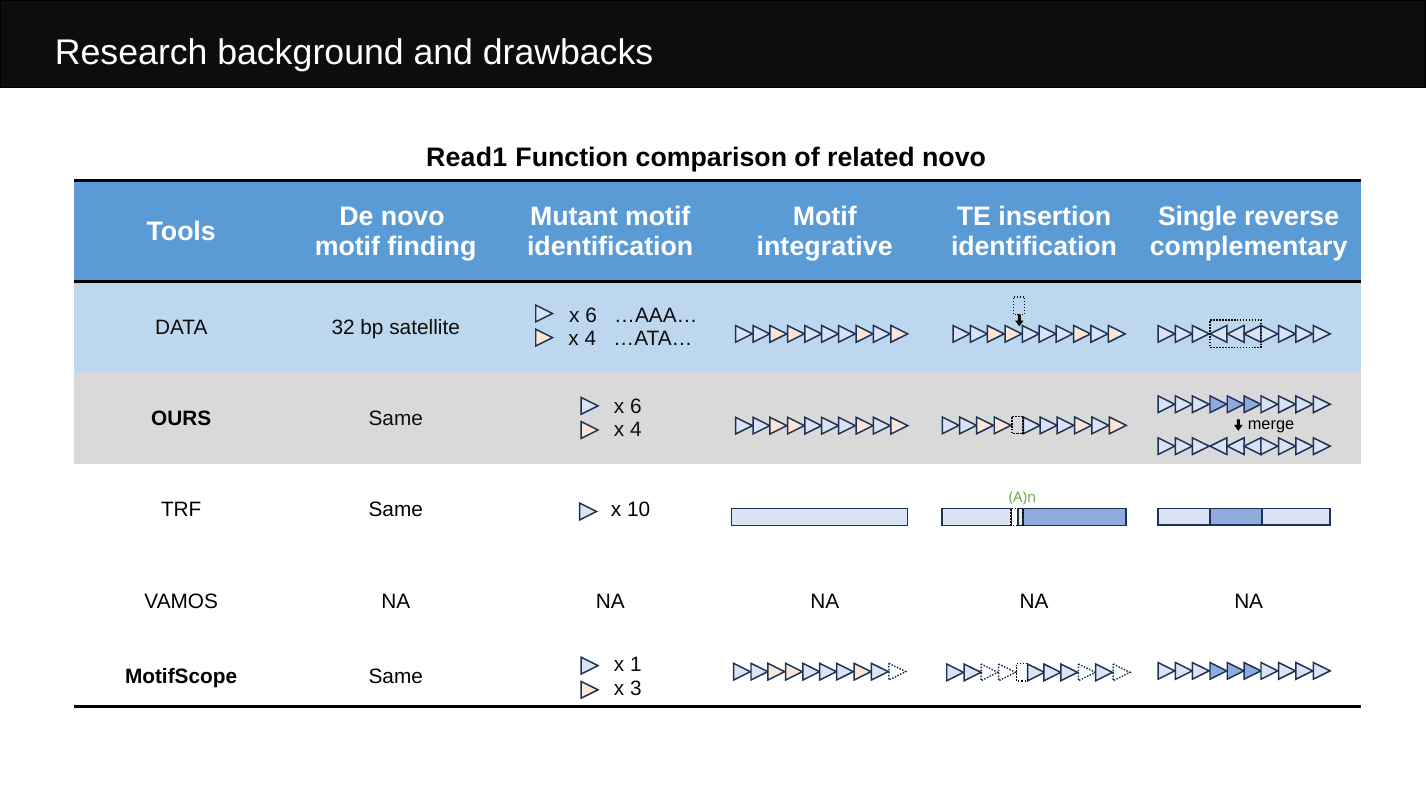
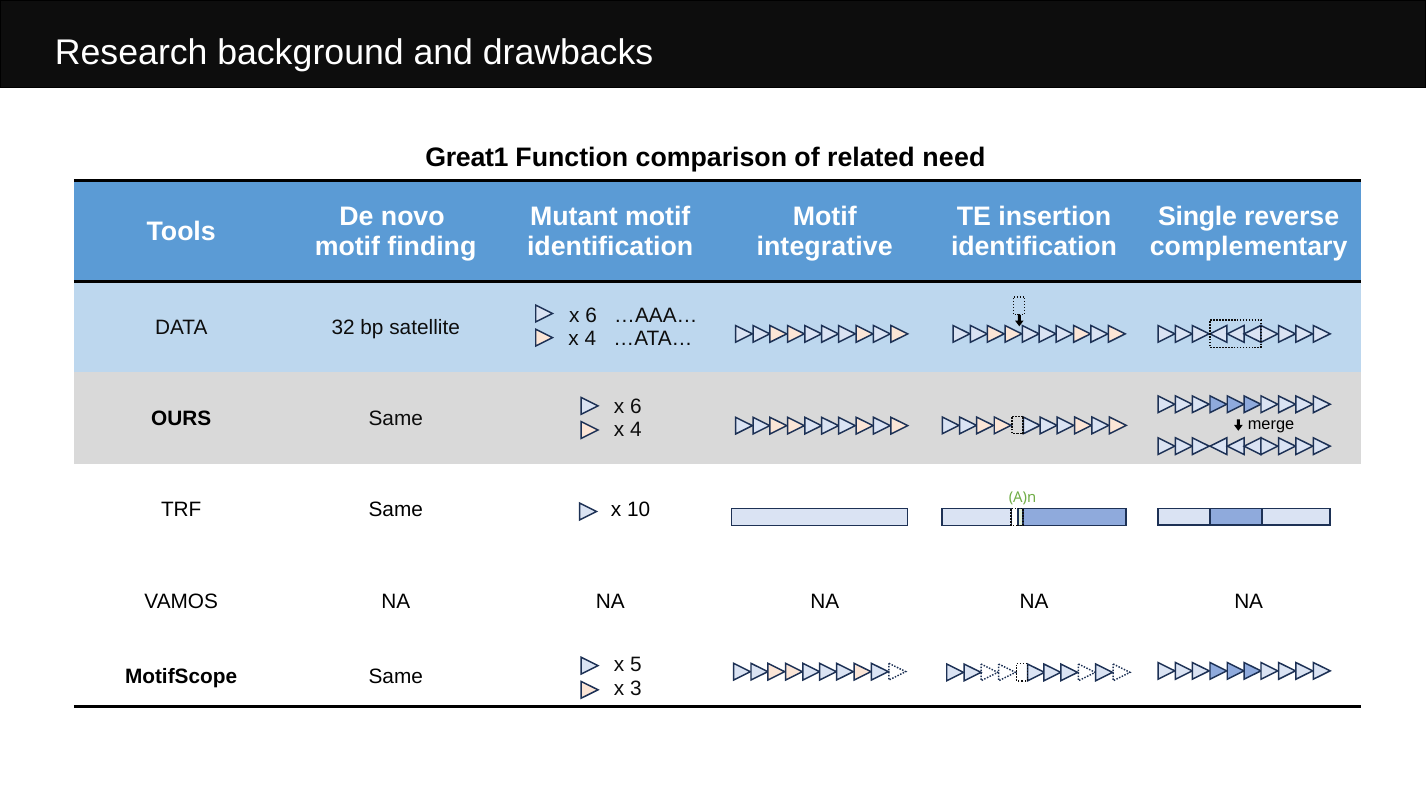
Read1: Read1 -> Great1 (467, 158)
related novo: novo -> need (954, 158)
1: 1 -> 5 (636, 665)
